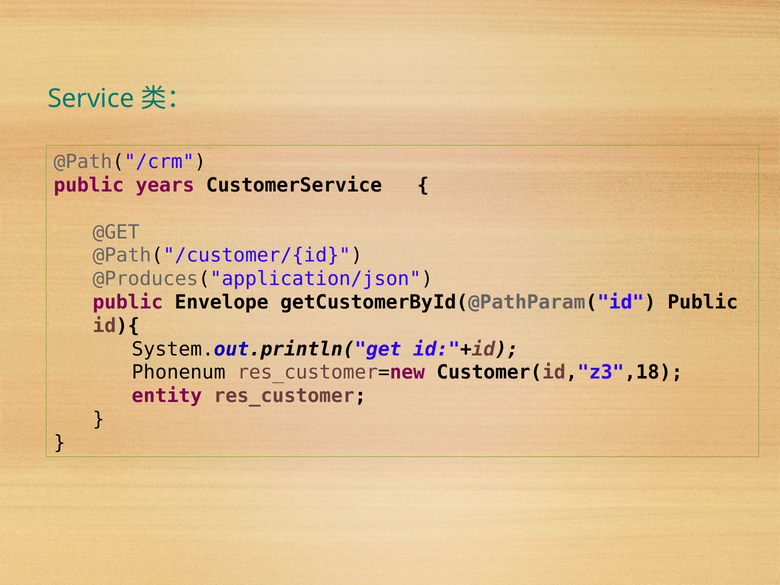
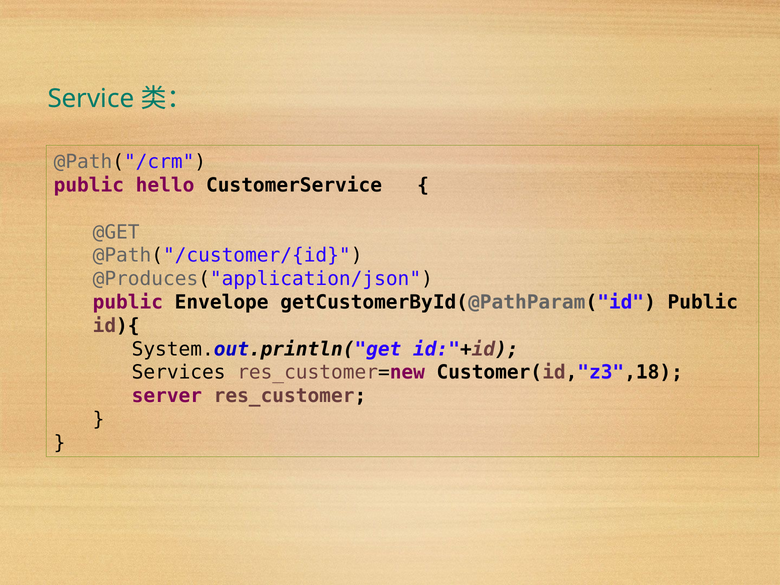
years: years -> hello (165, 185)
Phonenum: Phonenum -> Services (179, 373)
entity: entity -> server (167, 396)
